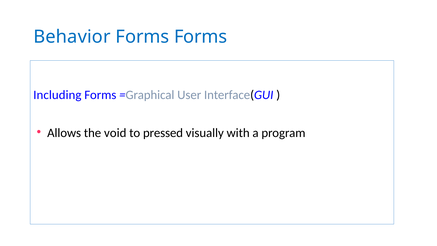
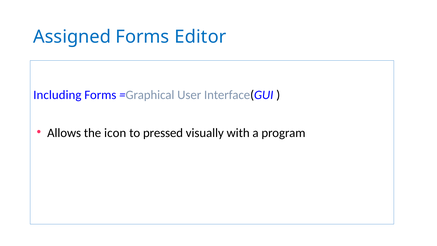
Behavior: Behavior -> Assigned (72, 37)
Forms Forms: Forms -> Editor (200, 37)
void: void -> icon (115, 133)
